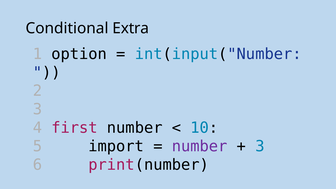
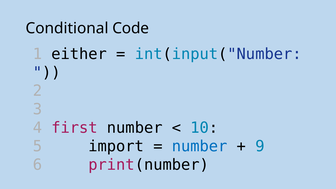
Extra: Extra -> Code (131, 28)
option: option -> either (79, 54)
number colour: purple -> blue (200, 146)
3: 3 -> 9 (260, 146)
